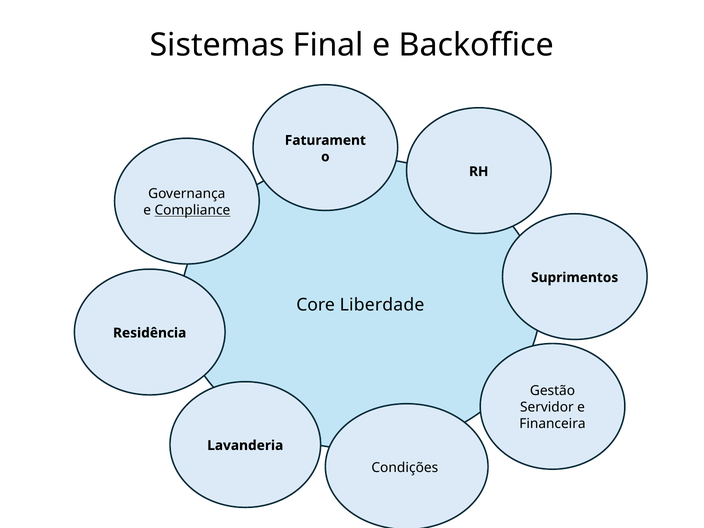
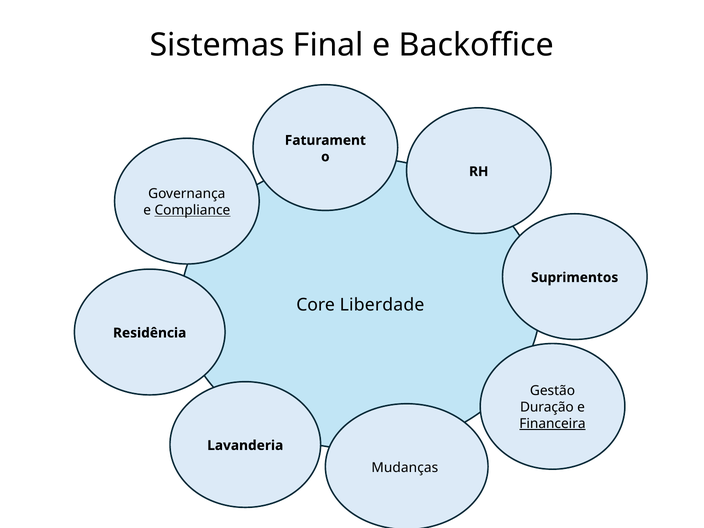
Servidor: Servidor -> Duração (547, 407)
Financeira underline: none -> present (552, 424)
Condições: Condições -> Mudanças (405, 467)
